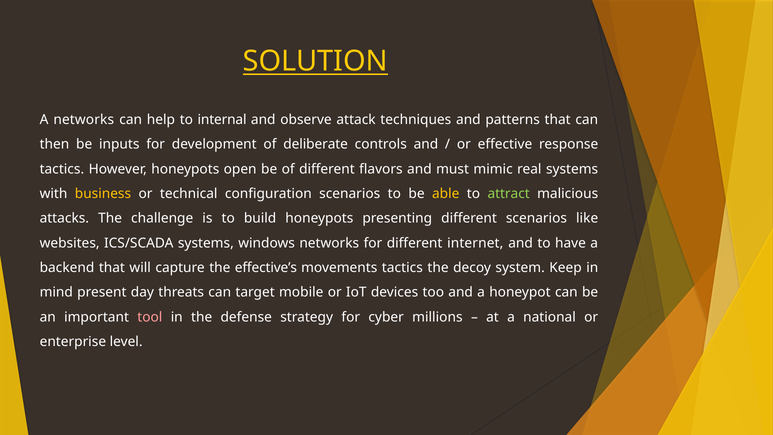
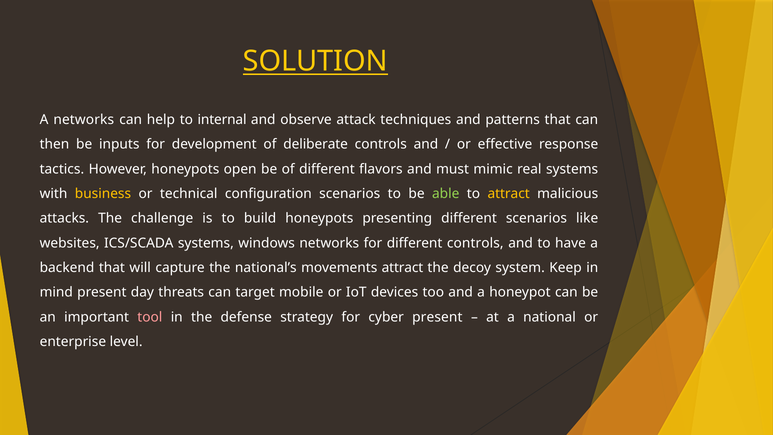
able colour: yellow -> light green (446, 194)
attract colour: light green -> yellow (509, 194)
different internet: internet -> controls (475, 243)
effective’s: effective’s -> national’s (266, 268)
movements tactics: tactics -> attract (402, 268)
cyber millions: millions -> present (437, 317)
